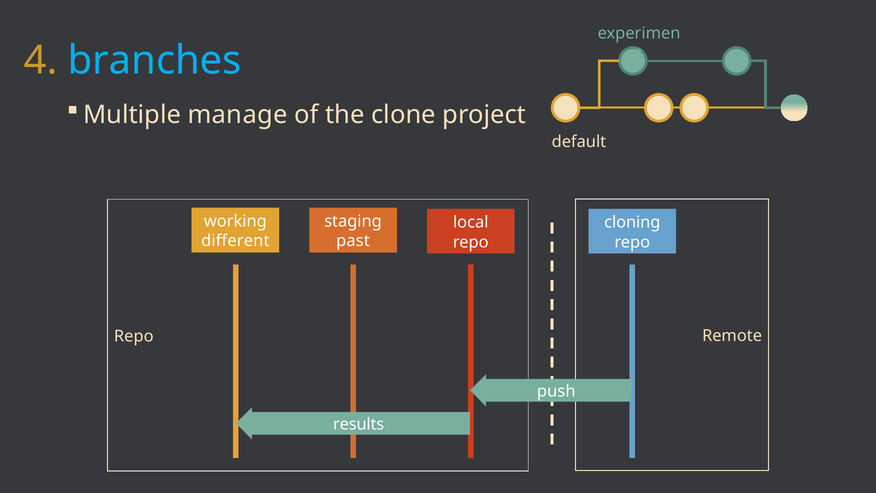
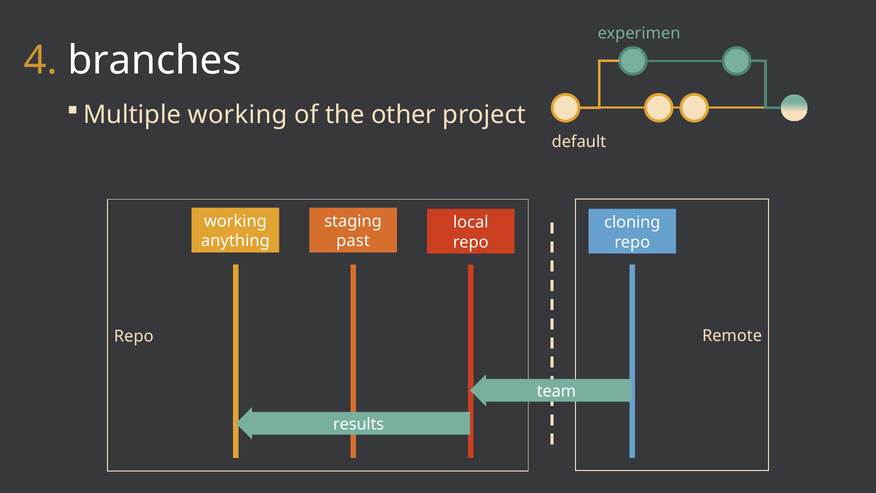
branches colour: light blue -> white (155, 61)
Multiple manage: manage -> working (238, 115)
clone: clone -> other (404, 115)
different: different -> anything (235, 241)
push: push -> team (556, 391)
